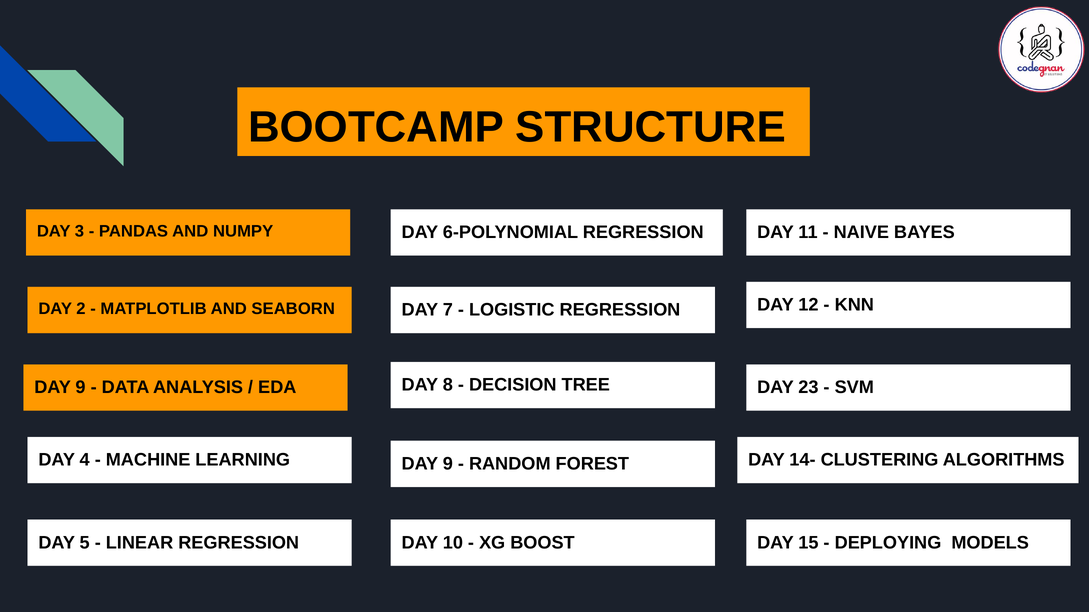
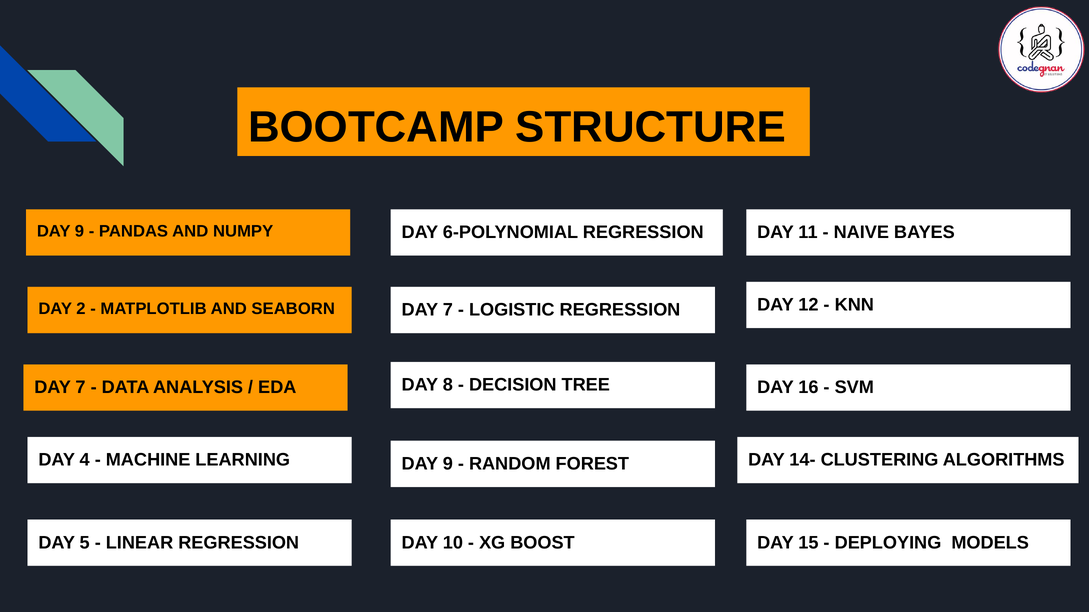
3: 3 -> 9 (79, 232)
9: 9 -> 7 (81, 388)
23: 23 -> 16 (808, 388)
